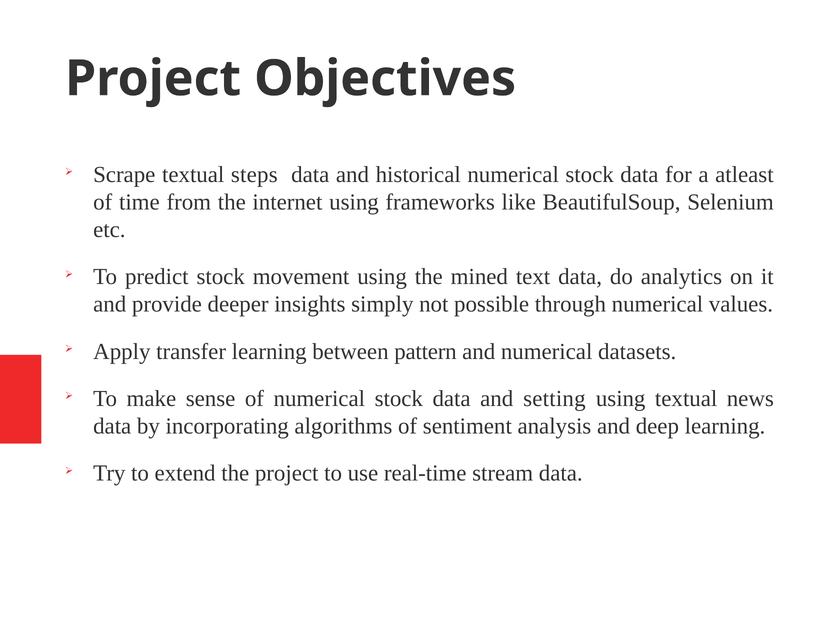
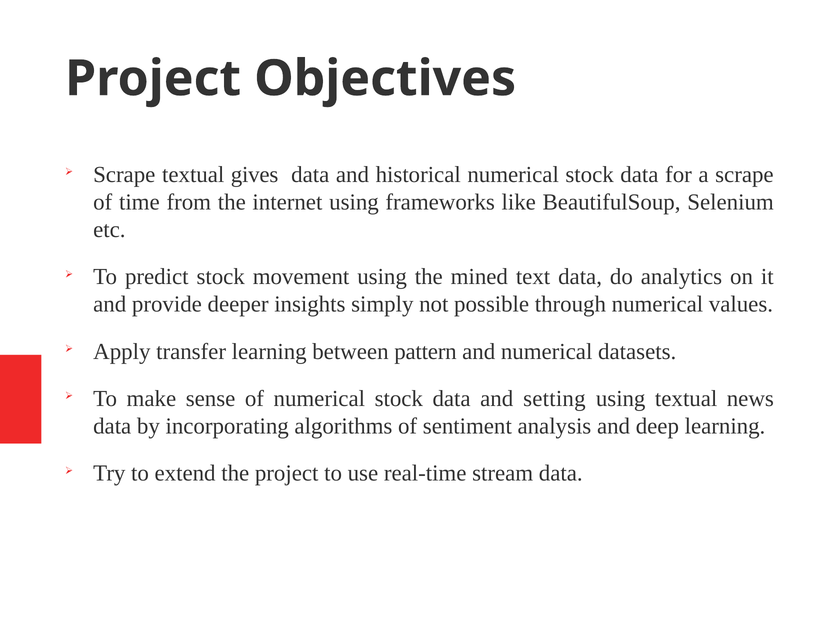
steps: steps -> gives (255, 175)
a atleast: atleast -> scrape (744, 175)
